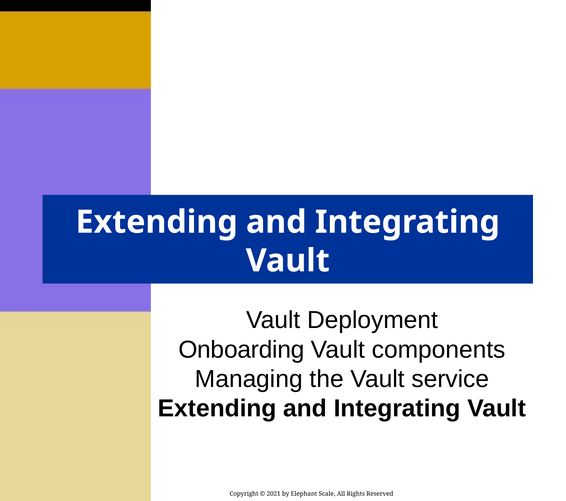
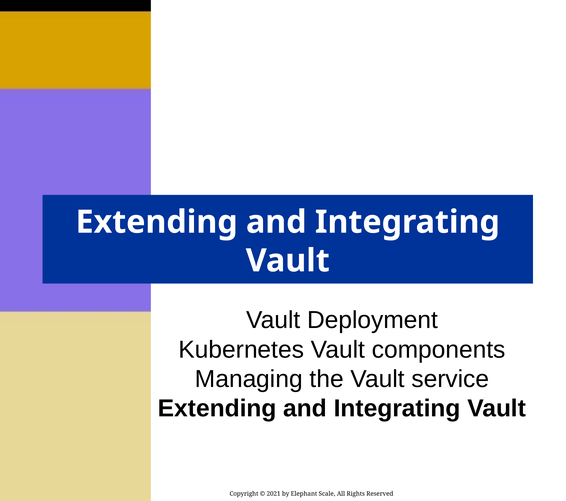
Onboarding: Onboarding -> Kubernetes (241, 350)
